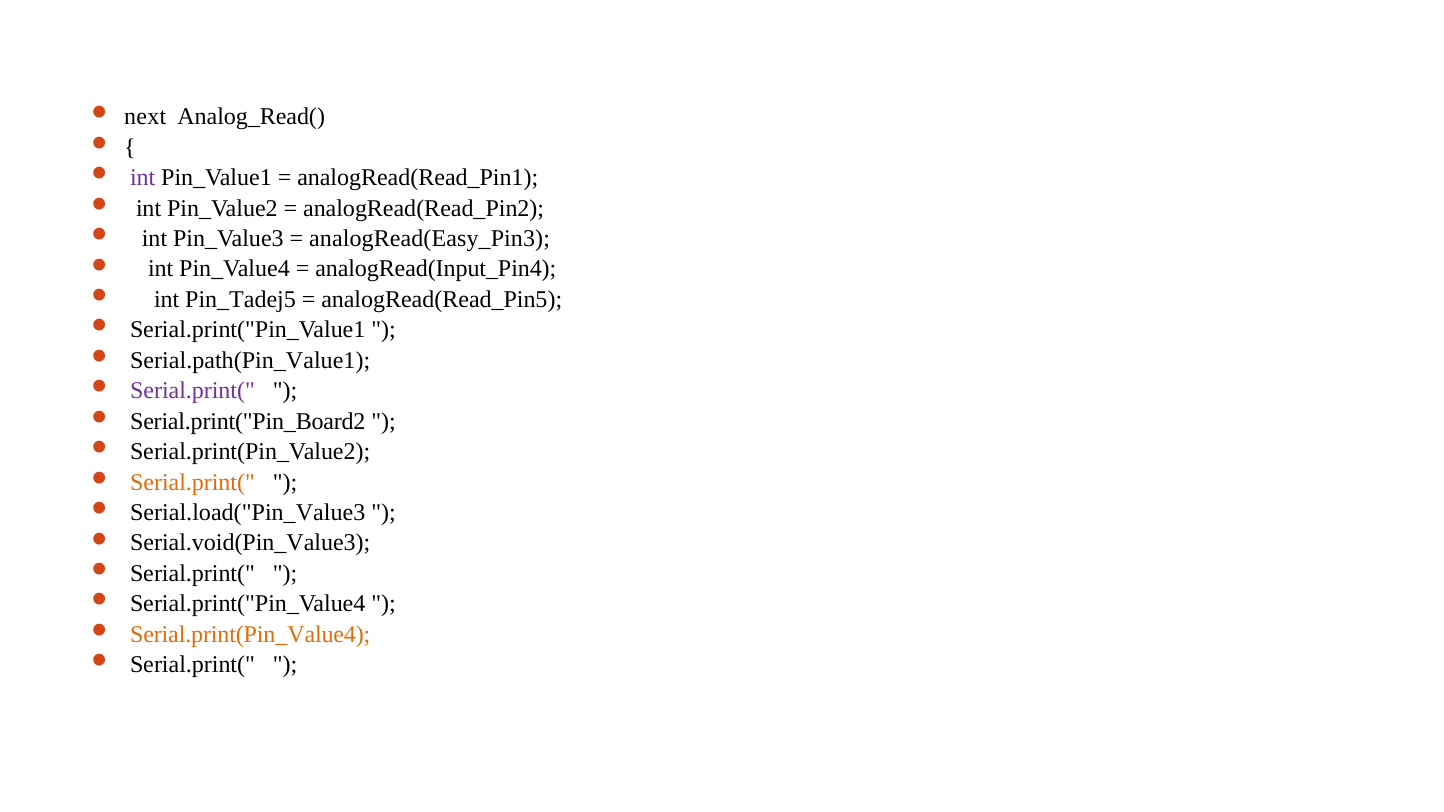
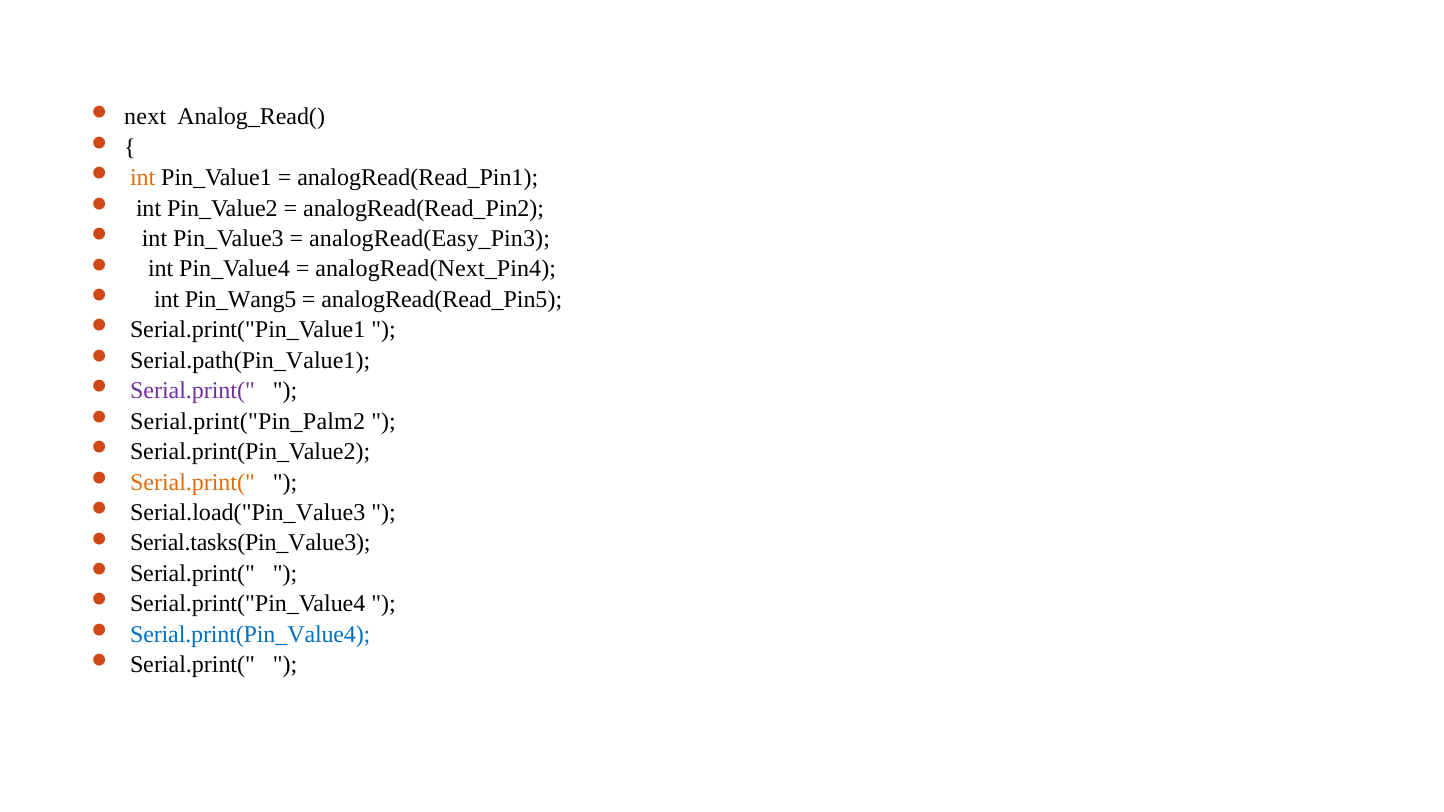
int colour: purple -> orange (143, 178)
analogRead(Input_Pin4: analogRead(Input_Pin4 -> analogRead(Next_Pin4 (436, 269)
Pin_Tadej5: Pin_Tadej5 -> Pin_Wang5 (241, 300)
Serial.print("Pin_Board2: Serial.print("Pin_Board2 -> Serial.print("Pin_Palm2 (248, 421)
Serial.void(Pin_Value3: Serial.void(Pin_Value3 -> Serial.tasks(Pin_Value3 (250, 543)
Serial.print(Pin_Value4 colour: orange -> blue (250, 634)
